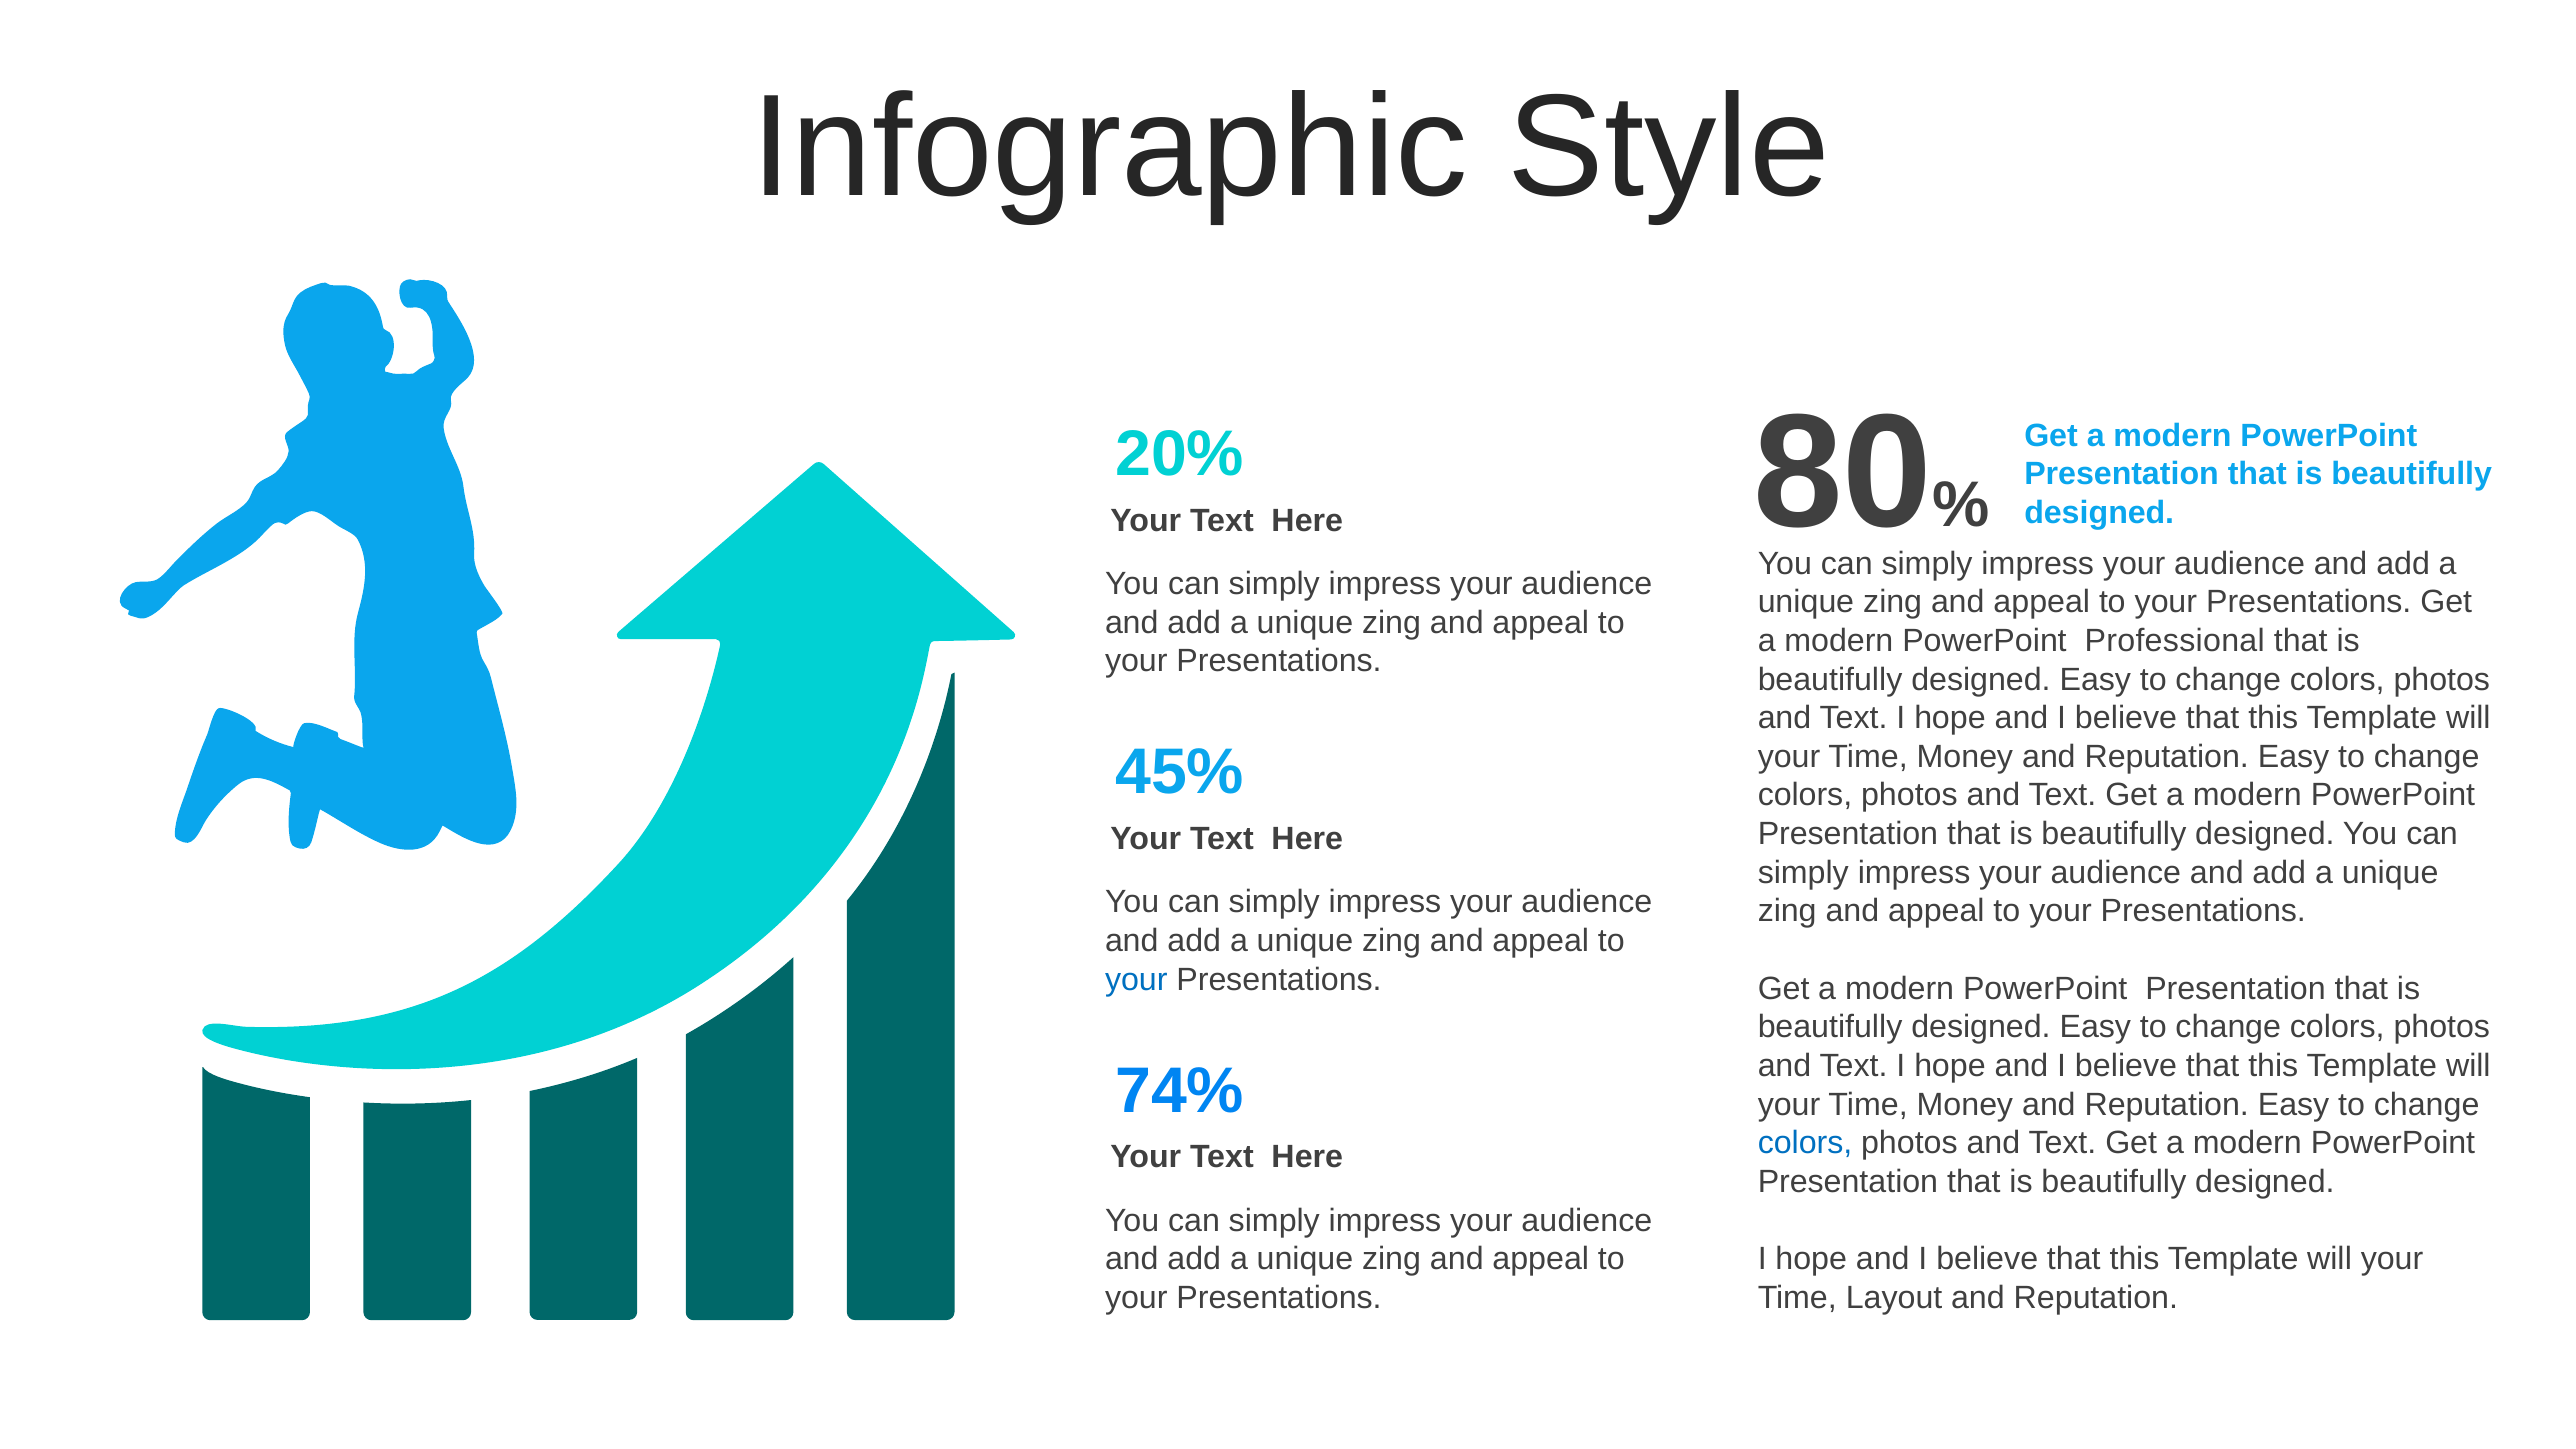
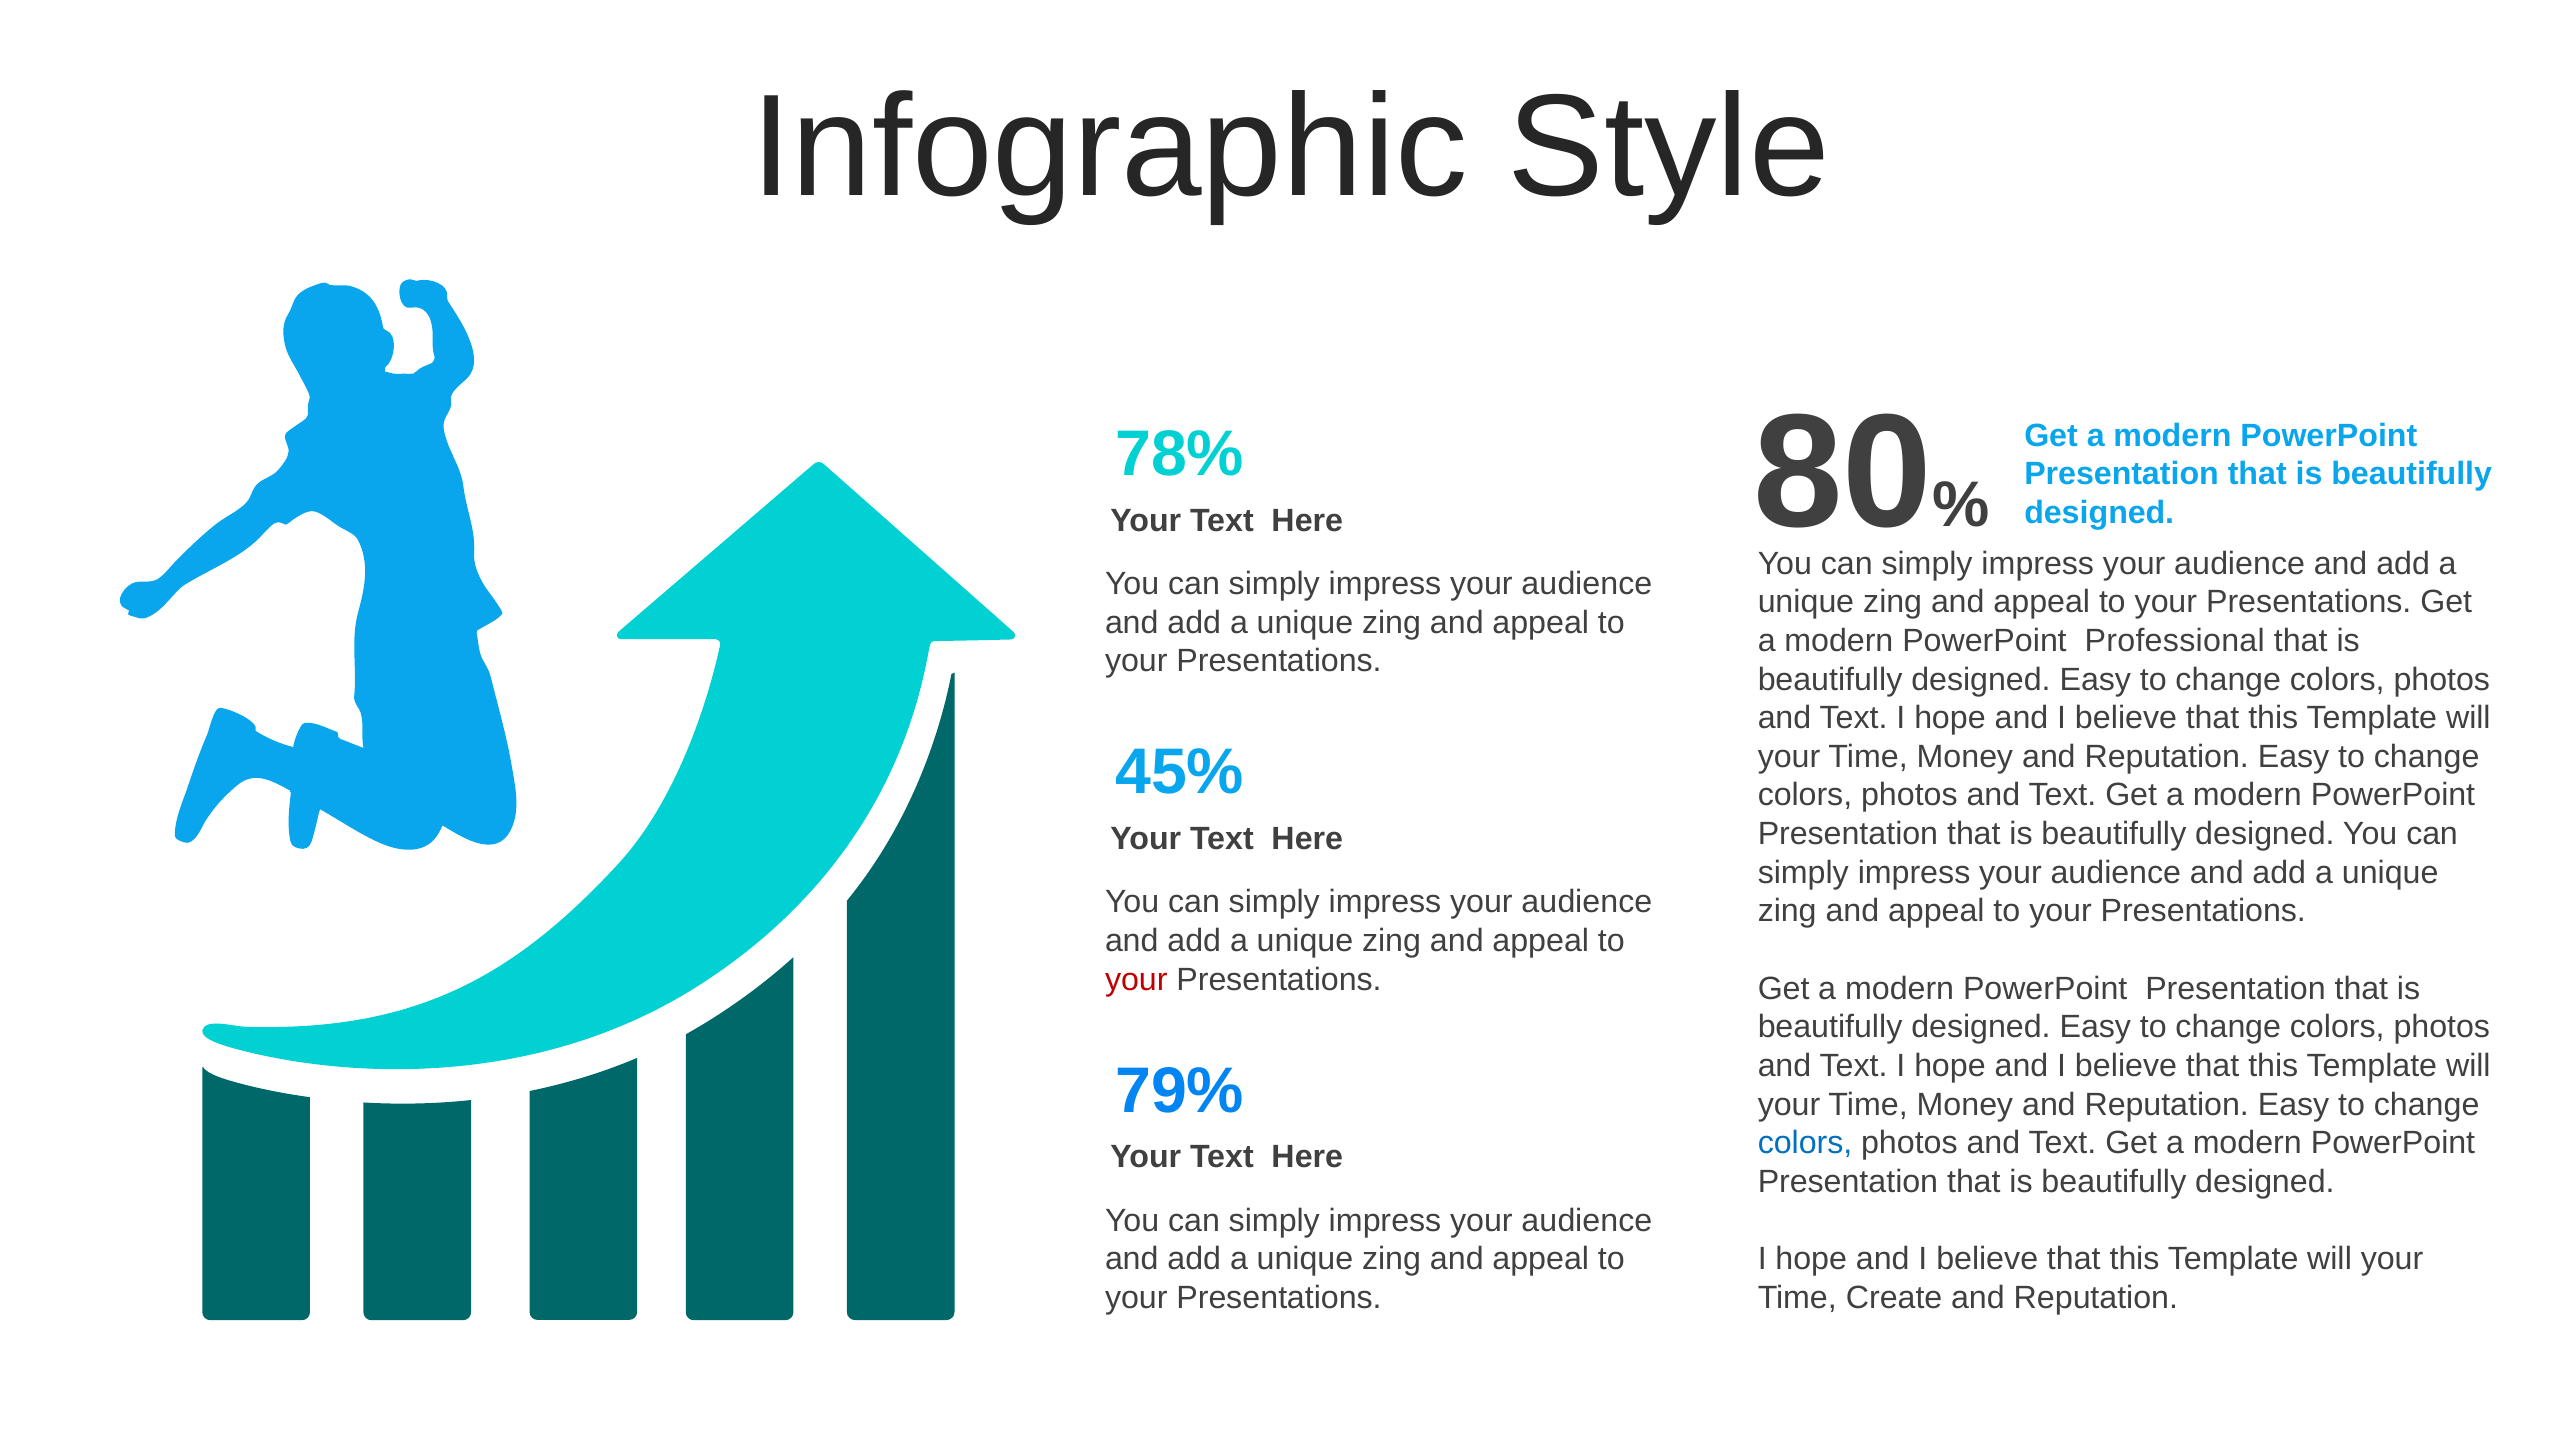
20%: 20% -> 78% (1180, 454)
your colour: blue -> red (1136, 979)
74%: 74% -> 79% (1180, 1091)
Layout: Layout -> Create (1894, 1298)
